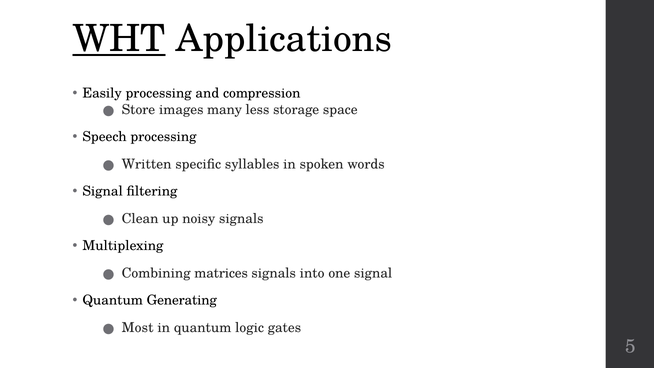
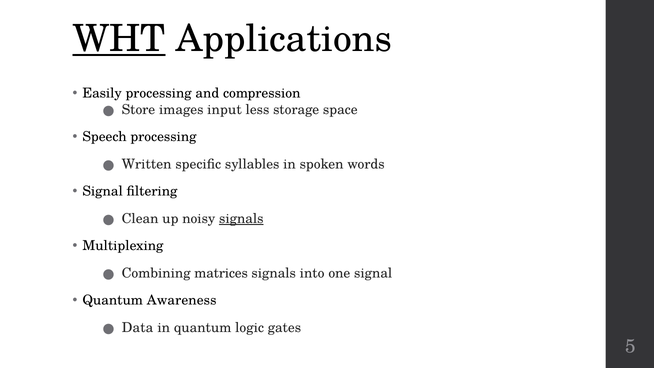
many: many -> input (224, 110)
signals underline: none -> present (241, 219)
Generating: Generating -> Awareness (182, 300)
Most: Most -> Data (138, 328)
